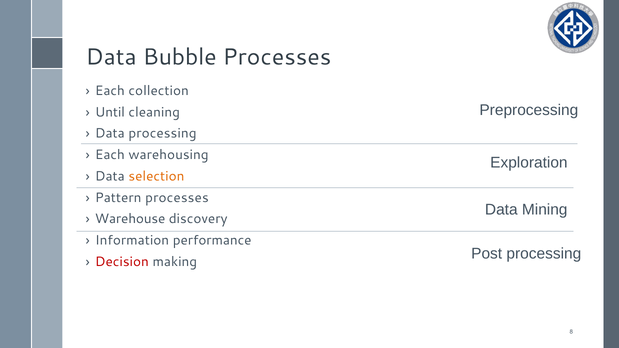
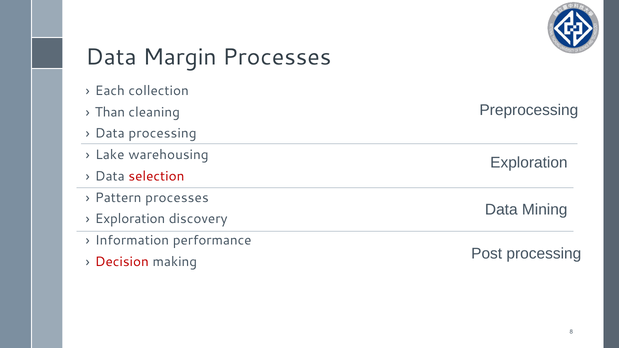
Bubble: Bubble -> Margin (180, 57)
Until: Until -> Than (110, 112)
Each: Each -> Lake (110, 155)
selection colour: orange -> red (156, 176)
Warehouse: Warehouse -> Exploration (130, 219)
